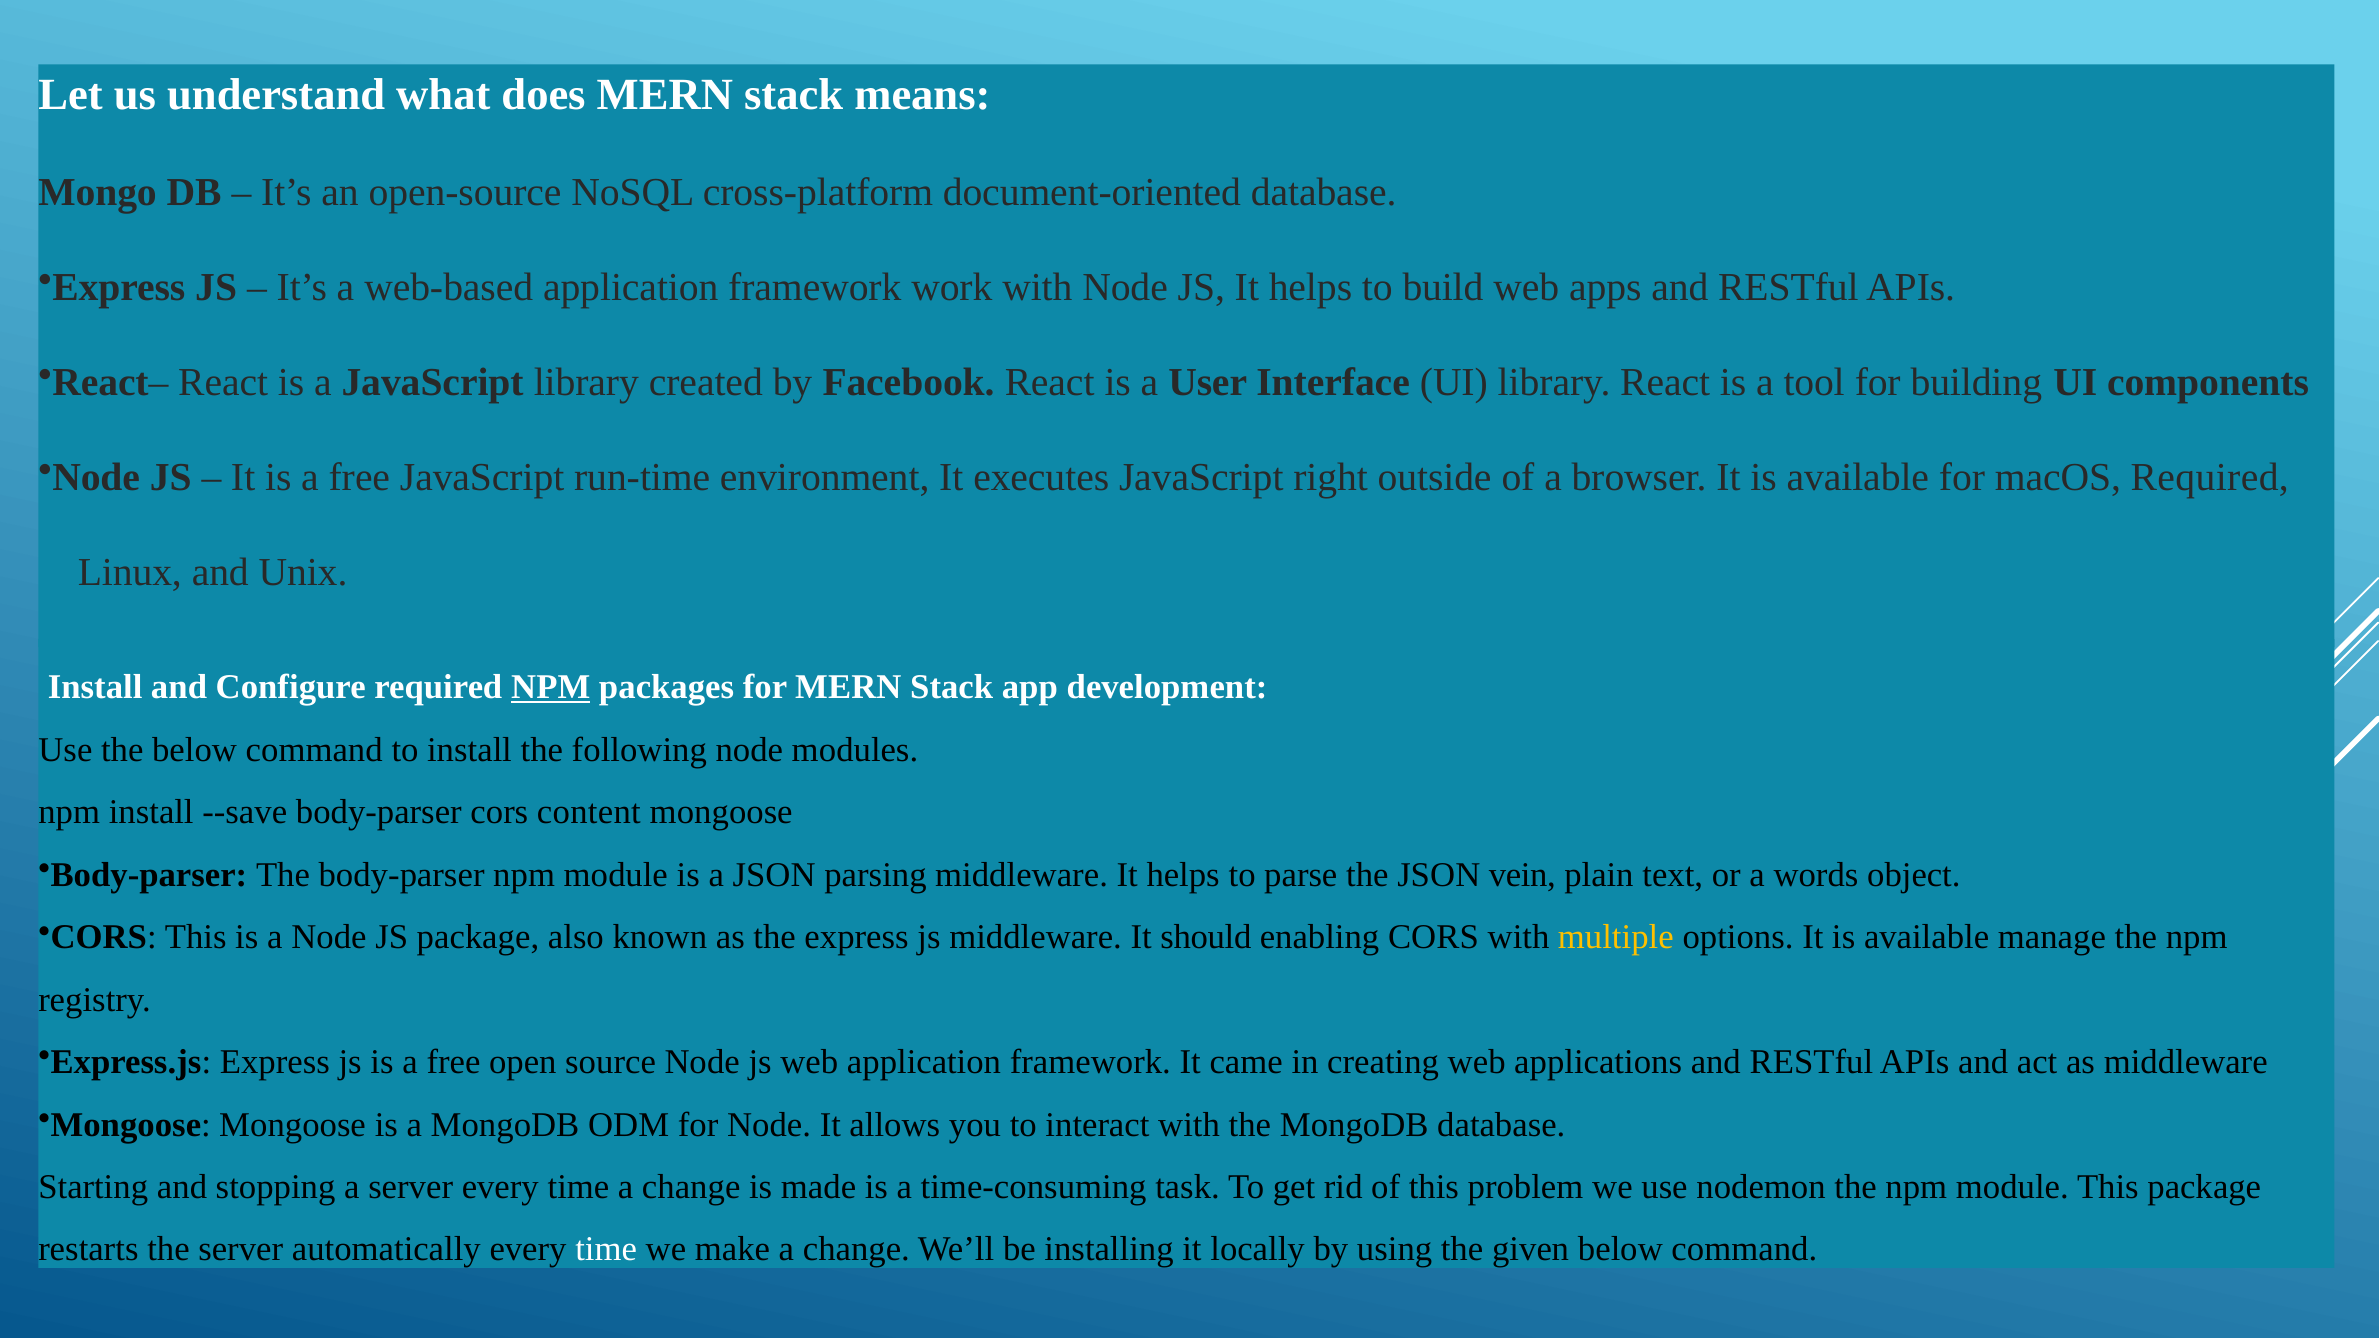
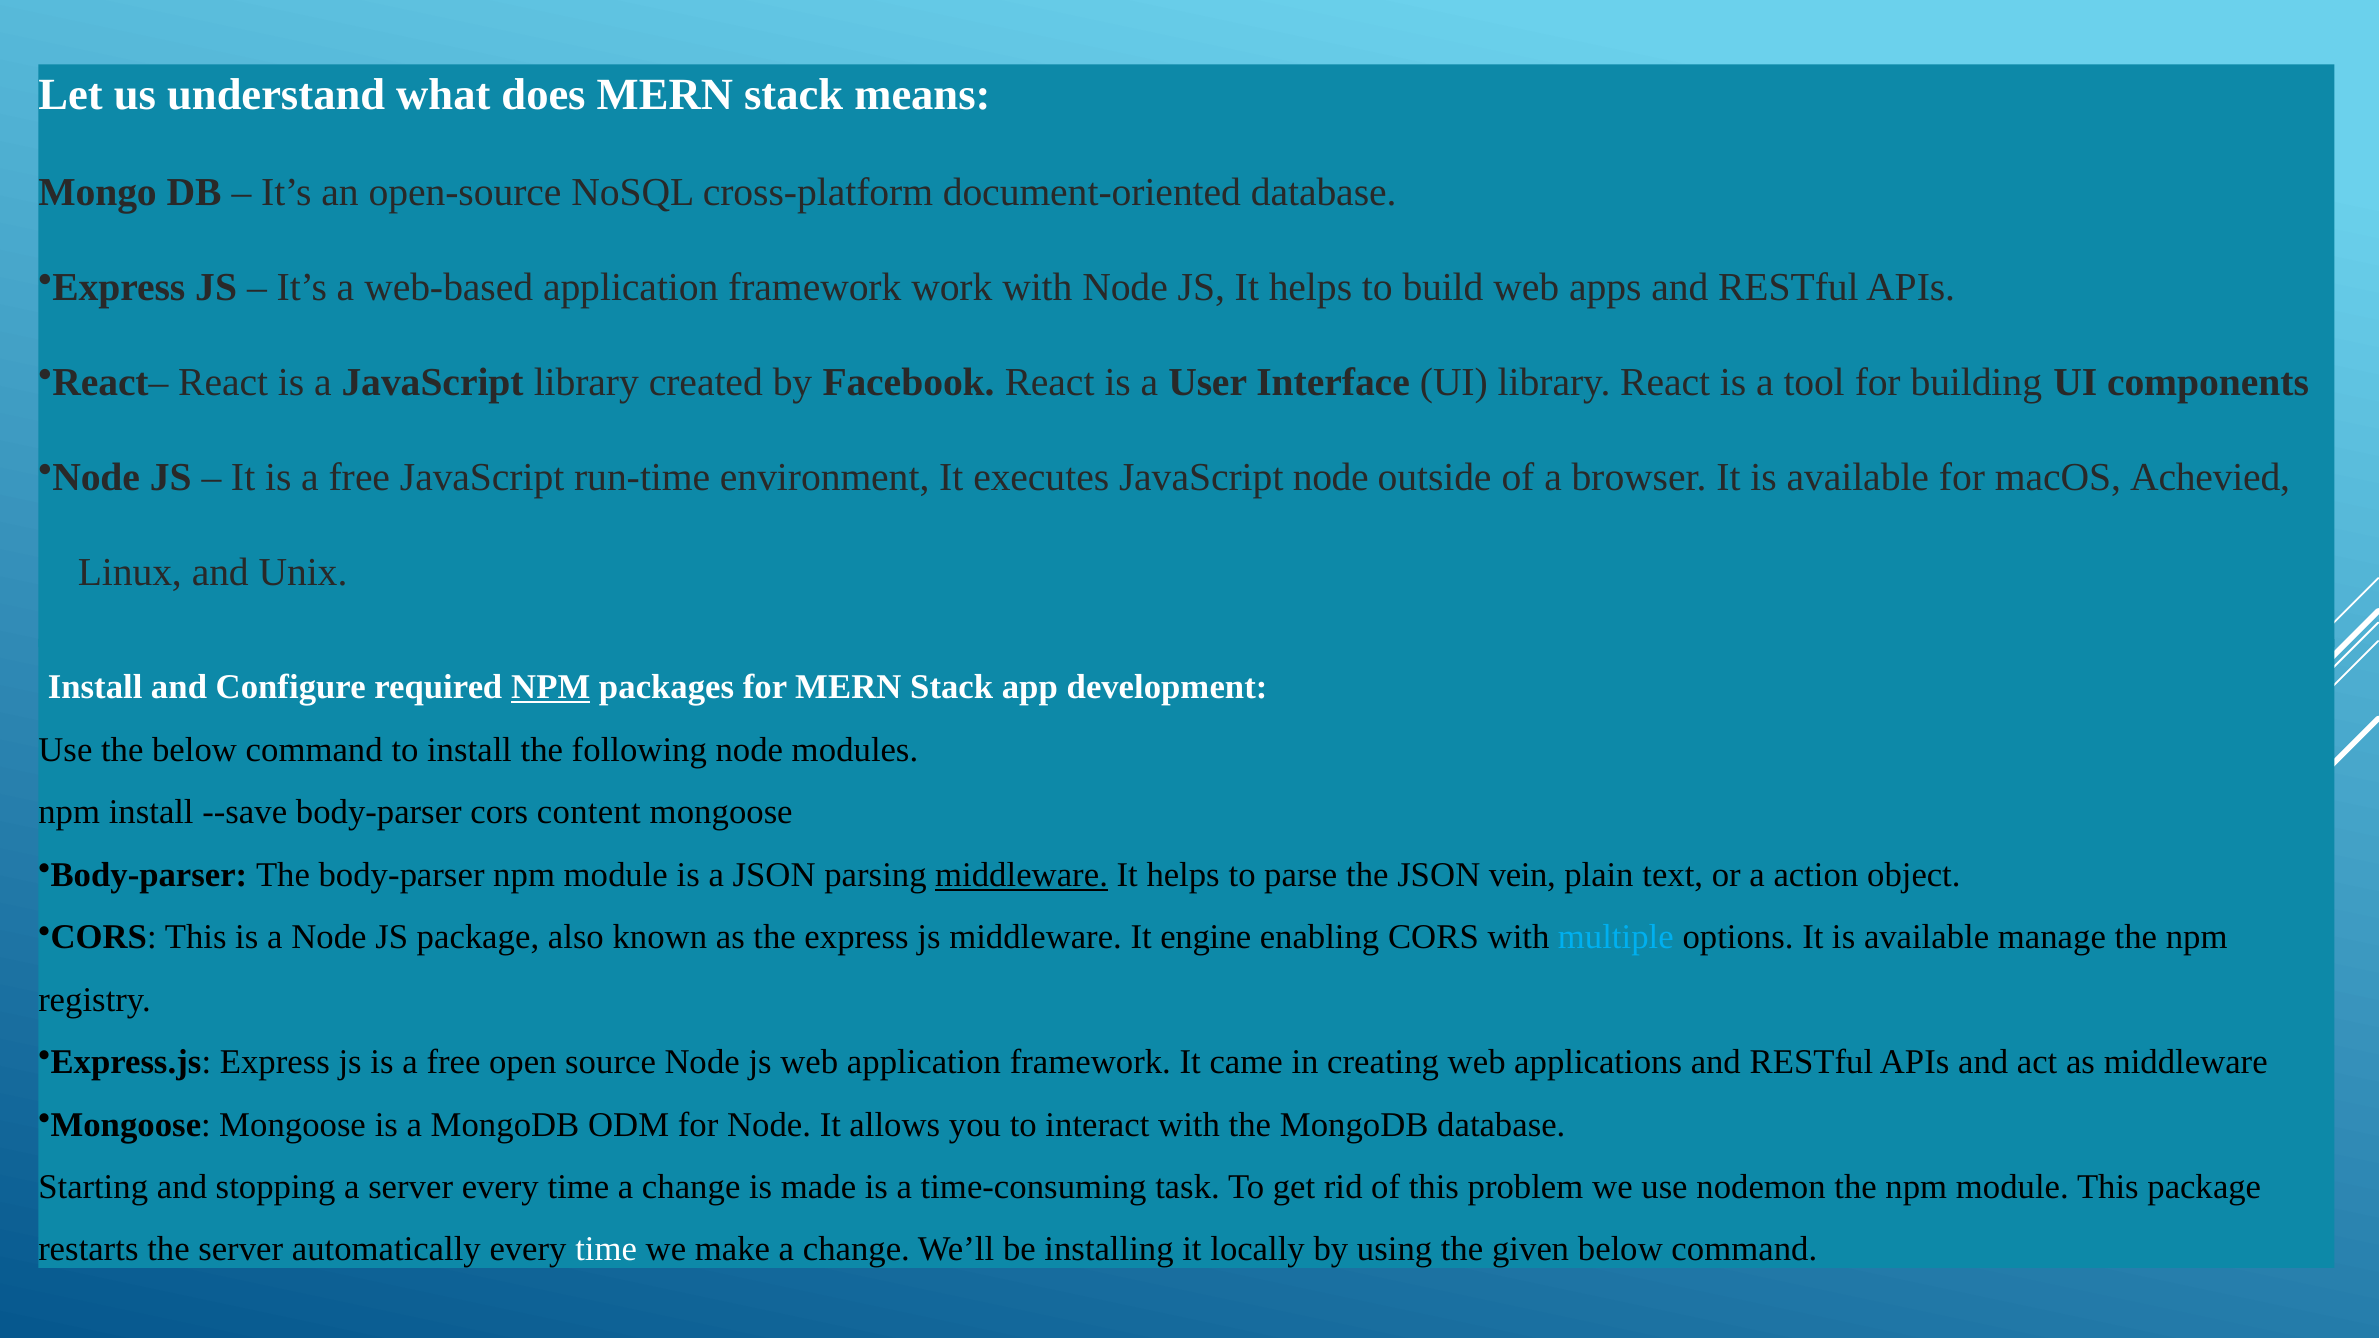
JavaScript right: right -> node (1331, 478)
macOS Required: Required -> Achevied (2210, 478)
middleware underline: none -> present (1022, 875)
words: words -> action (1816, 875)
should: should -> engine (1206, 937)
multiple colour: yellow -> light blue (1616, 937)
